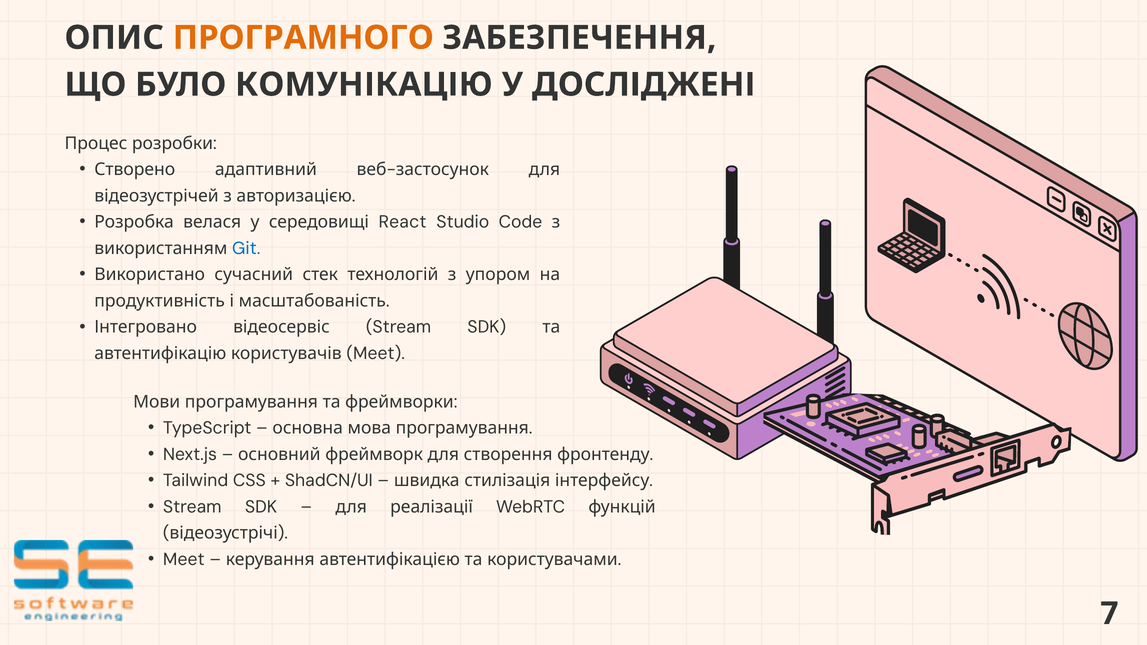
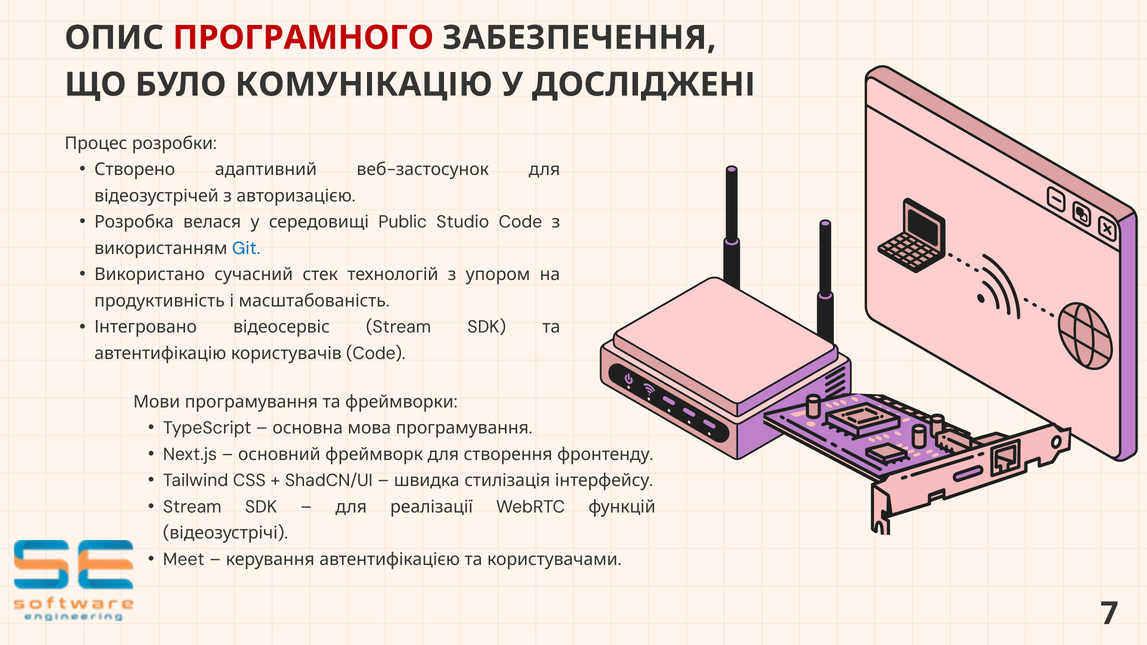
ПРОГРАМНОГО colour: orange -> red (303, 38)
React: React -> Public (403, 222)
Meet: Meet -> Code (376, 354)
